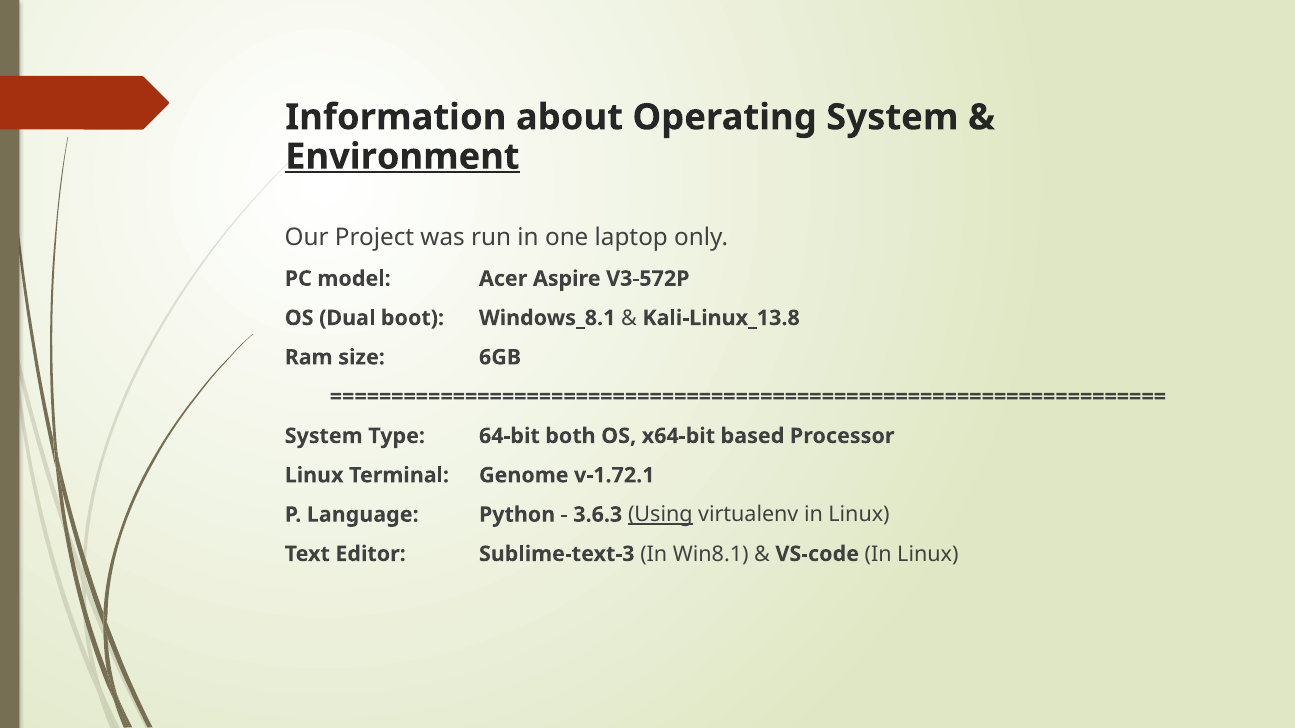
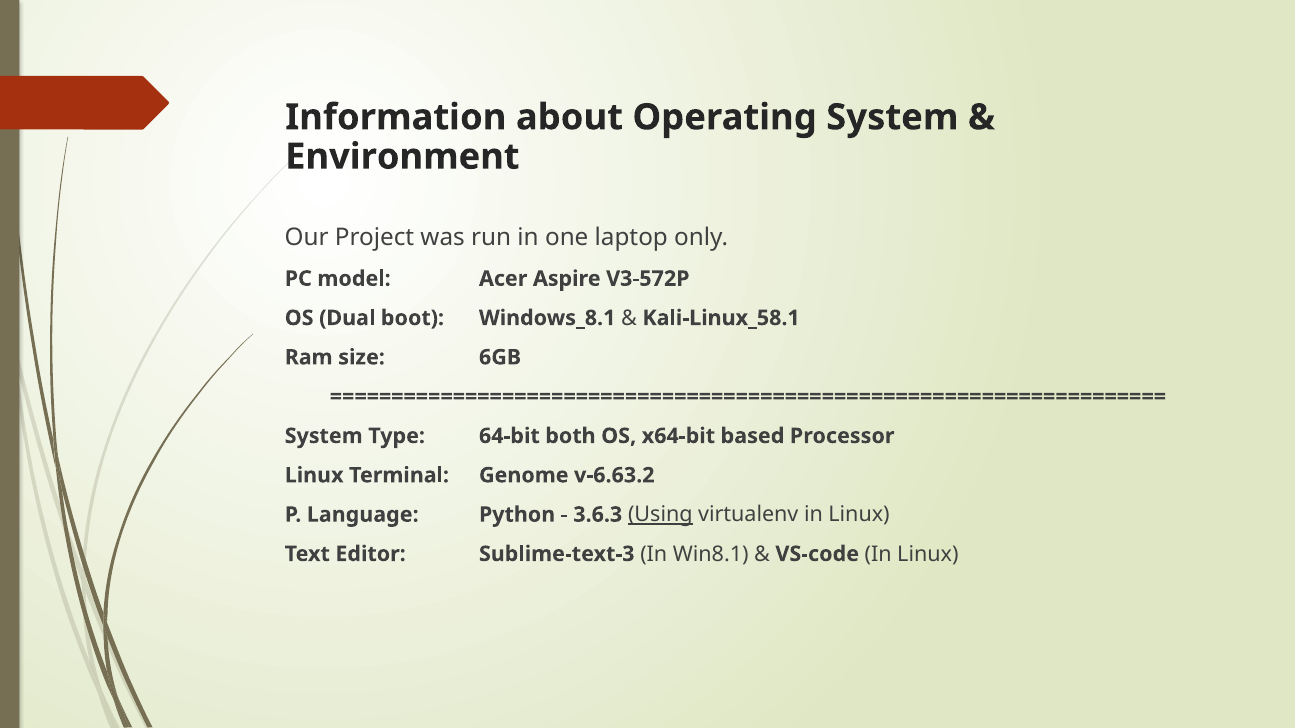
Environment underline: present -> none (402, 157)
Kali-Linux_13.8: Kali-Linux_13.8 -> Kali-Linux_58.1 (721, 318)
v-1.72.1: v-1.72.1 -> v-6.63.2 (614, 476)
